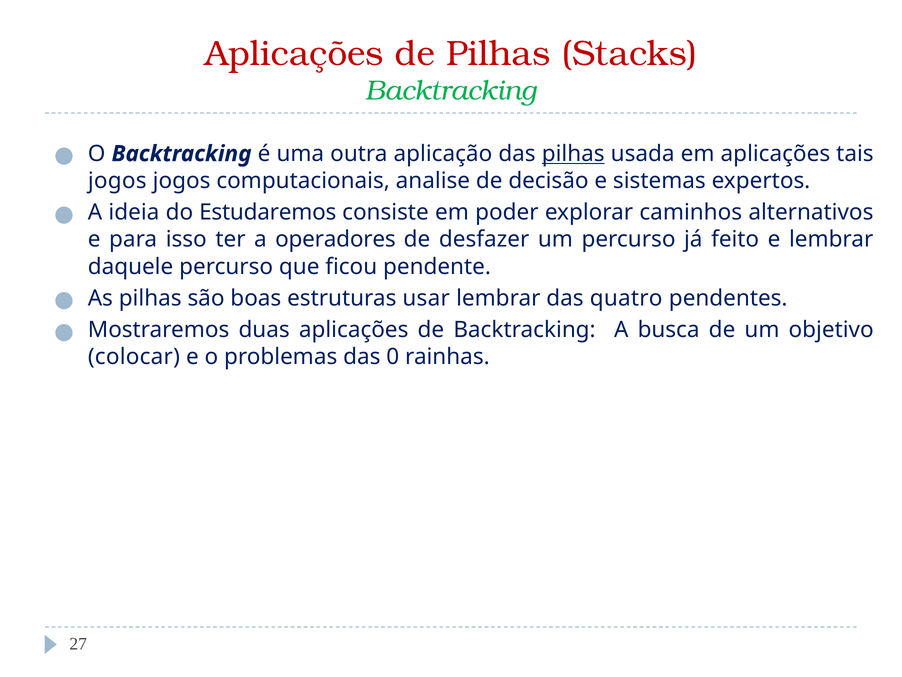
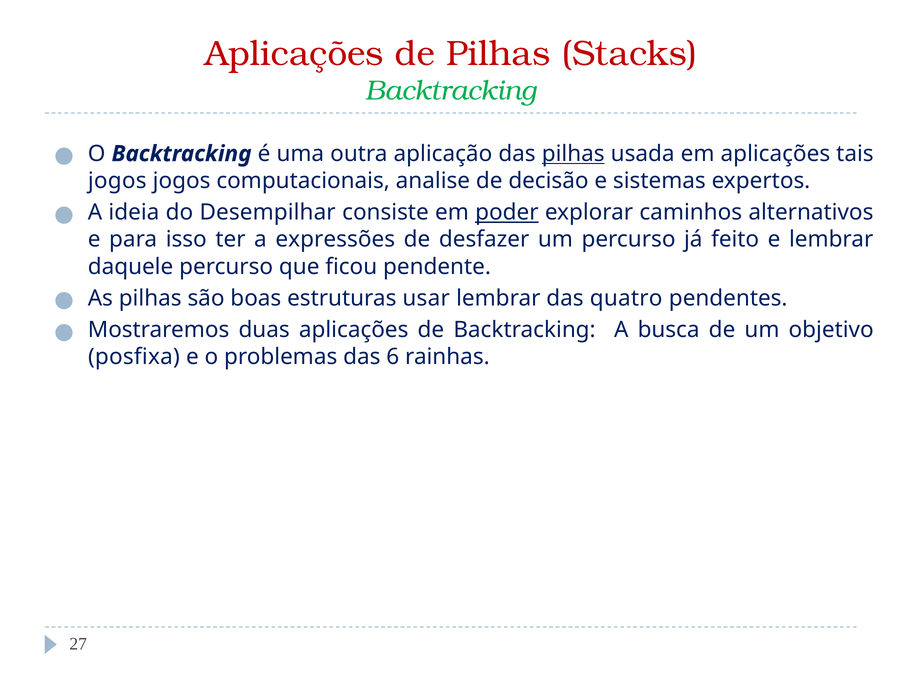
Estudaremos: Estudaremos -> Desempilhar (268, 212)
poder underline: none -> present (507, 212)
operadores: operadores -> expressões (335, 239)
colocar: colocar -> posfixa (134, 357)
0: 0 -> 6 (393, 357)
